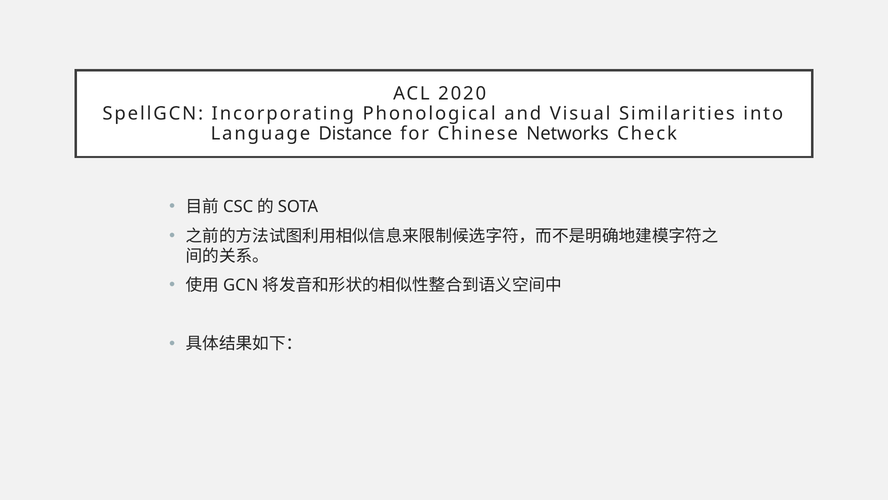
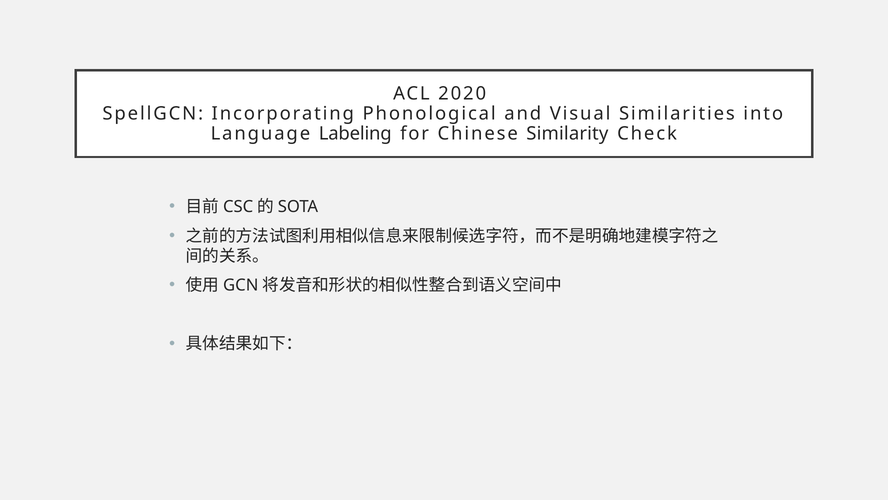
Distance: Distance -> Labeling (355, 133)
Networks: Networks -> Similarity (567, 133)
